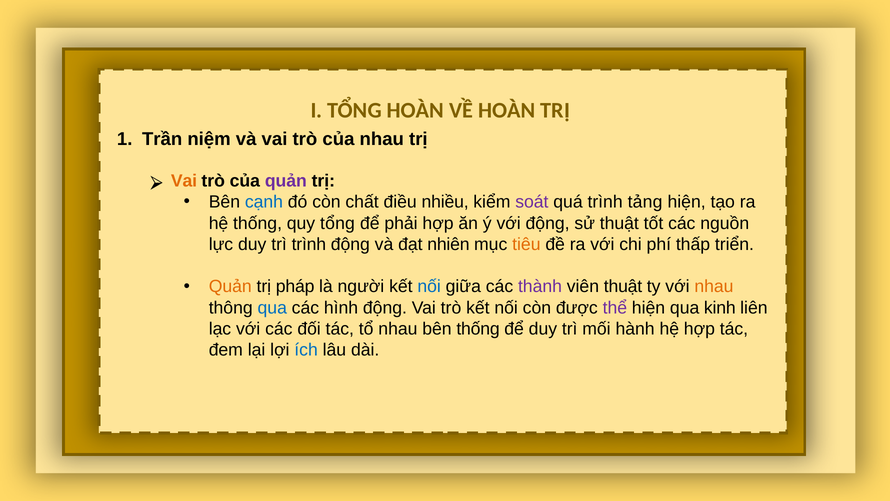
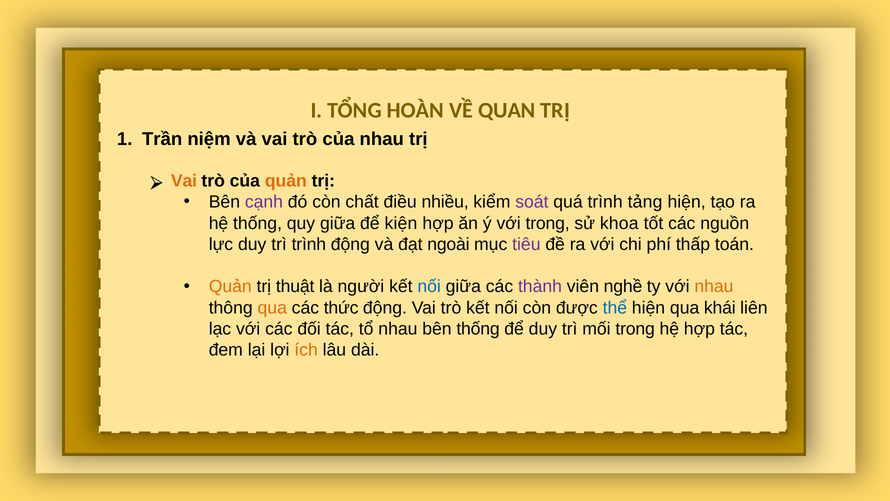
VỀ HOÀN: HOÀN -> QUAN (507, 110)
quản colour: purple -> orange (286, 181)
cạnh colour: blue -> purple (264, 202)
quy tổng: tổng -> giữa (338, 223)
phải: phải -> kiện (401, 223)
với động: động -> trong (548, 223)
sử thuật: thuật -> khoa (619, 223)
nhiên: nhiên -> ngoài (448, 244)
tiêu colour: orange -> purple (526, 244)
triển: triển -> toán (734, 244)
pháp: pháp -> thuật (295, 286)
viên thuật: thuật -> nghề (623, 286)
qua colour: blue -> orange (272, 308)
hình: hình -> thức (341, 308)
thể colour: purple -> blue (615, 308)
kinh: kinh -> khái (720, 308)
mối hành: hành -> trong (635, 329)
ích colour: blue -> orange (306, 350)
